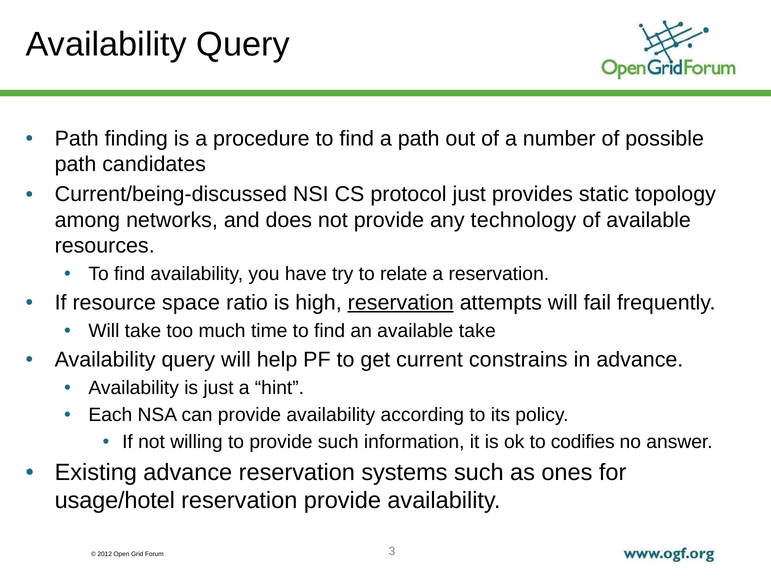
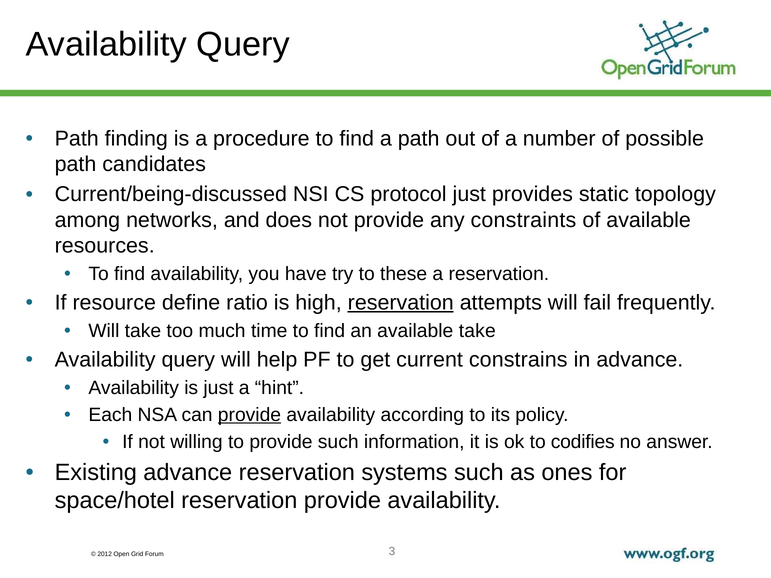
technology: technology -> constraints (523, 220)
relate: relate -> these (404, 274)
space: space -> define (191, 303)
provide underline: none -> present (249, 415)
usage/hotel: usage/hotel -> space/hotel (115, 501)
